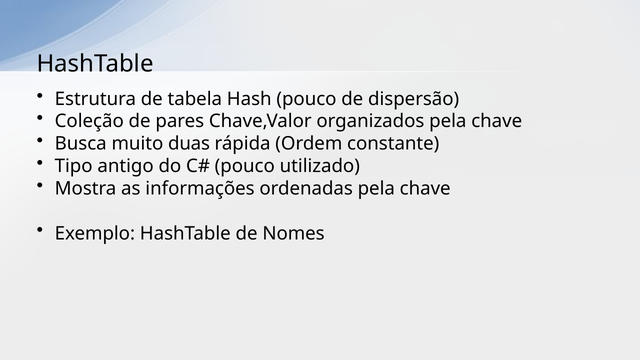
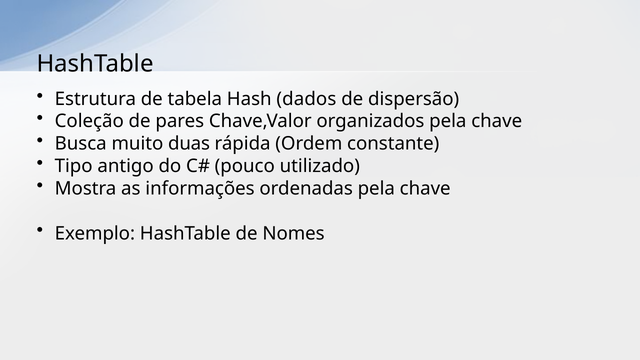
Hash pouco: pouco -> dados (306, 99)
